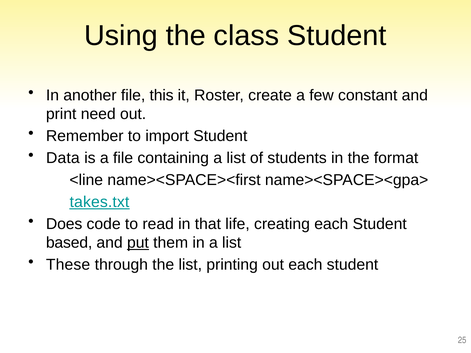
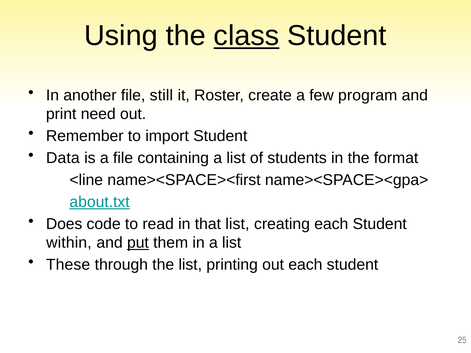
class underline: none -> present (246, 36)
this: this -> still (161, 95)
constant: constant -> program (368, 95)
takes.txt: takes.txt -> about.txt (100, 202)
that life: life -> list (237, 224)
based: based -> within (69, 243)
